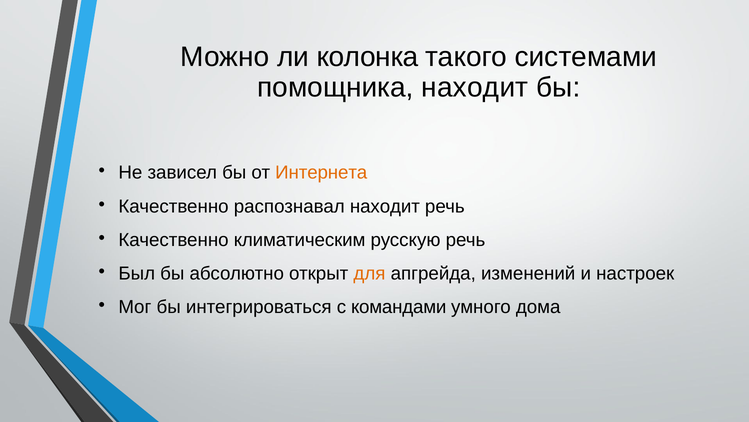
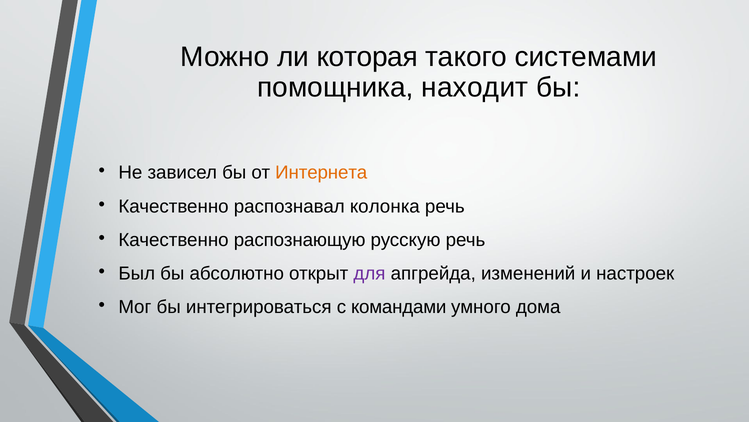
колонка: колонка -> которая (367, 57)
распознавал находит: находит -> колонка (385, 206)
климатическим: климатическим -> распознающую (300, 240)
для colour: orange -> purple (369, 273)
